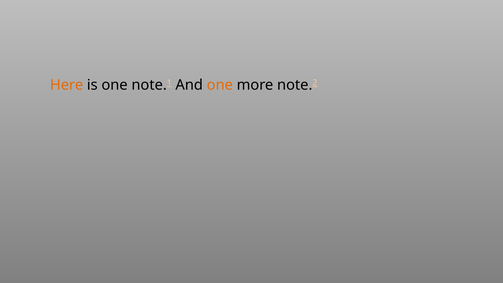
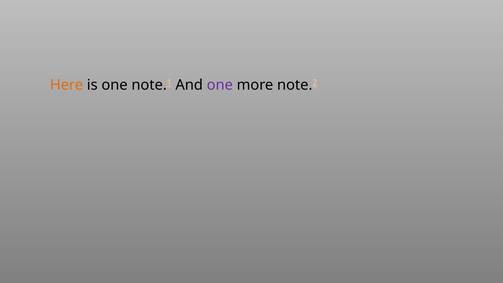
one colour: orange -> purple (220, 85)
